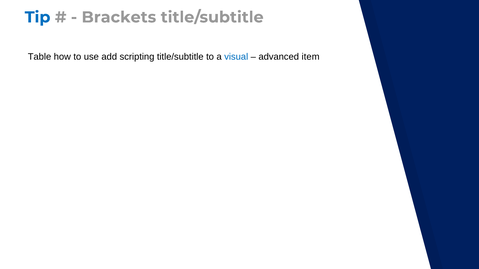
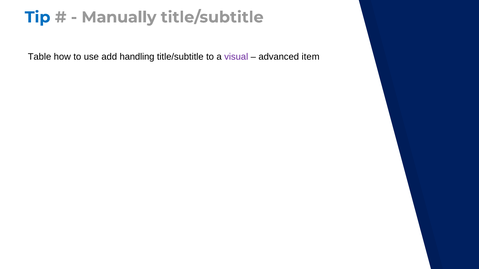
Brackets: Brackets -> Manually (119, 17)
scripting: scripting -> handling (137, 57)
visual colour: blue -> purple (236, 57)
